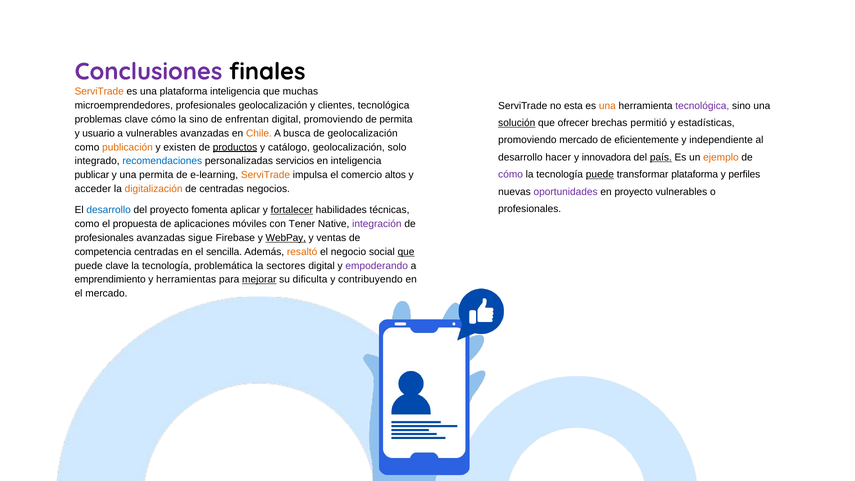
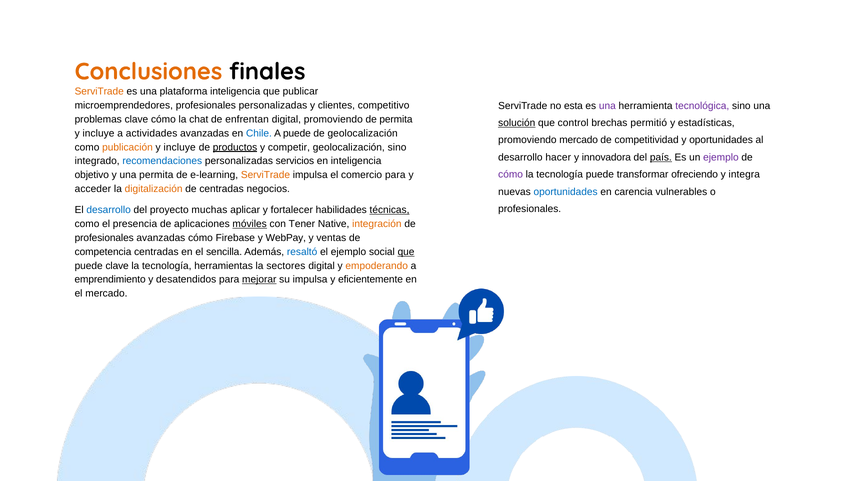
Conclusiones colour: purple -> orange (148, 72)
muchas: muchas -> publicar (300, 91)
profesionales geolocalización: geolocalización -> personalizadas (273, 105)
clientes tecnológica: tecnológica -> competitivo (384, 105)
una colour: orange -> purple (607, 106)
la sino: sino -> chat (199, 119)
ofrecer: ofrecer -> control (573, 123)
usuario: usuario -> incluye (98, 133)
a vulnerables: vulnerables -> actividades (152, 133)
Chile colour: orange -> blue (259, 133)
A busca: busca -> puede (297, 133)
eficientemente: eficientemente -> competitividad (647, 140)
y independiente: independiente -> oportunidades (721, 140)
existen: existen -> incluye (180, 147)
catálogo: catálogo -> competir (289, 147)
geolocalización solo: solo -> sino (397, 147)
ejemplo colour: orange -> purple (721, 157)
puede underline: present -> none (600, 174)
transformar plataforma: plataforma -> ofreciendo (695, 174)
perfiles: perfiles -> integra (744, 174)
publicar: publicar -> objetivo (92, 175)
comercio altos: altos -> para (395, 175)
oportunidades colour: purple -> blue (566, 192)
en proyecto: proyecto -> carencia (634, 192)
fomenta: fomenta -> muchas (209, 210)
fortalecer underline: present -> none (292, 210)
técnicas underline: none -> present (390, 210)
propuesta: propuesta -> presencia (135, 224)
móviles underline: none -> present (250, 224)
integración colour: purple -> orange (377, 224)
avanzadas sigue: sigue -> cómo (200, 238)
WebPay underline: present -> none (286, 238)
resaltó colour: orange -> blue (302, 252)
el negocio: negocio -> ejemplo (348, 252)
problemática: problemática -> herramientas (224, 266)
empoderando colour: purple -> orange (377, 266)
herramientas: herramientas -> desatendidos (186, 280)
su dificulta: dificulta -> impulsa (310, 280)
contribuyendo: contribuyendo -> eficientemente (371, 280)
